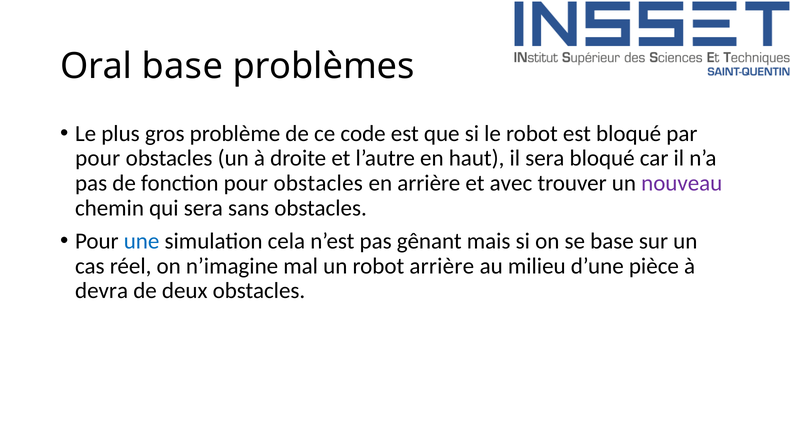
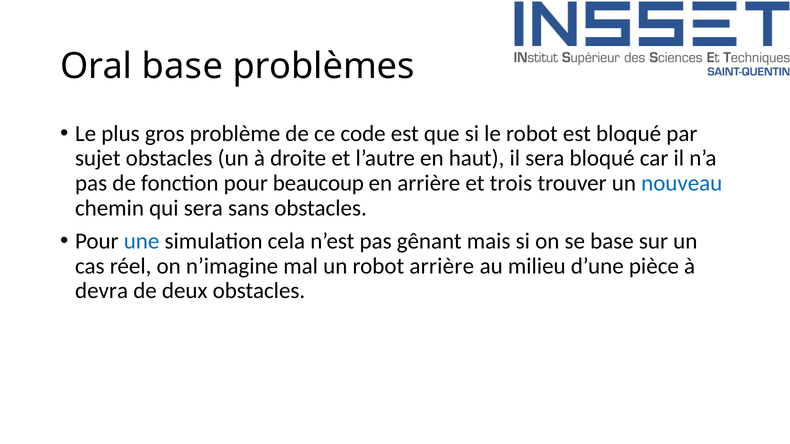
pour: pour -> sujet (98, 158)
fonction pour obstacles: obstacles -> beaucoup (318, 183)
avec: avec -> trois (511, 183)
nouveau colour: purple -> blue (682, 183)
